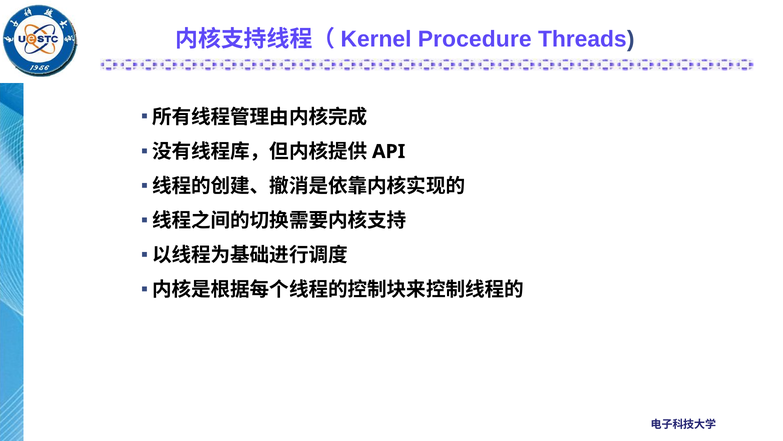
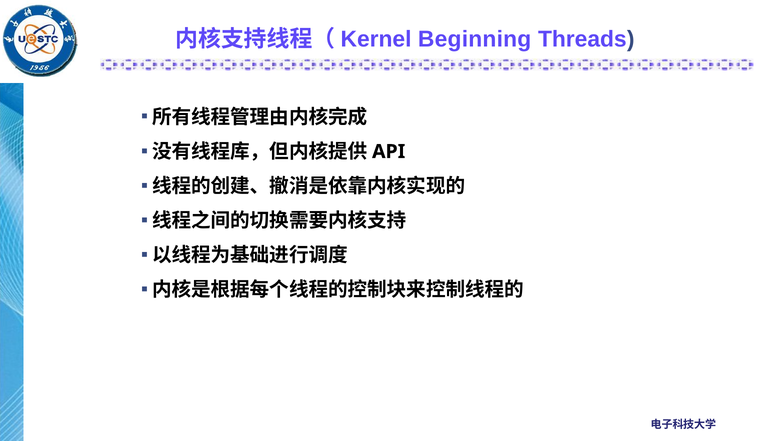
Procedure: Procedure -> Beginning (475, 39)
